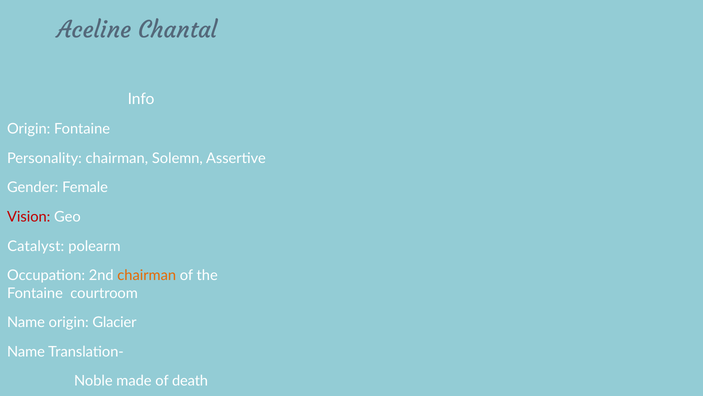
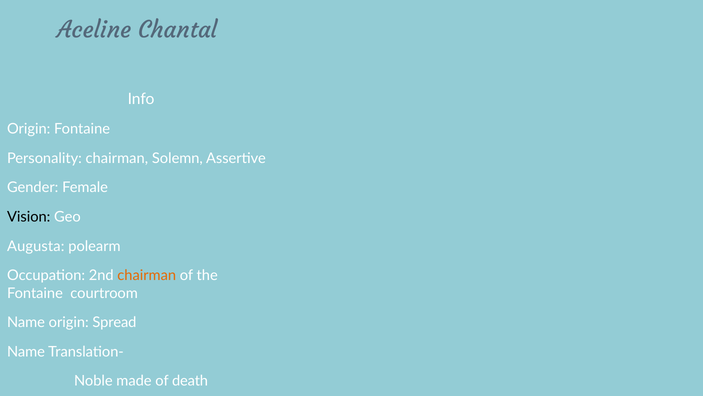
Vision colour: red -> black (29, 217)
Catalyst: Catalyst -> Augusta (36, 246)
Glacier: Glacier -> Spread (114, 322)
